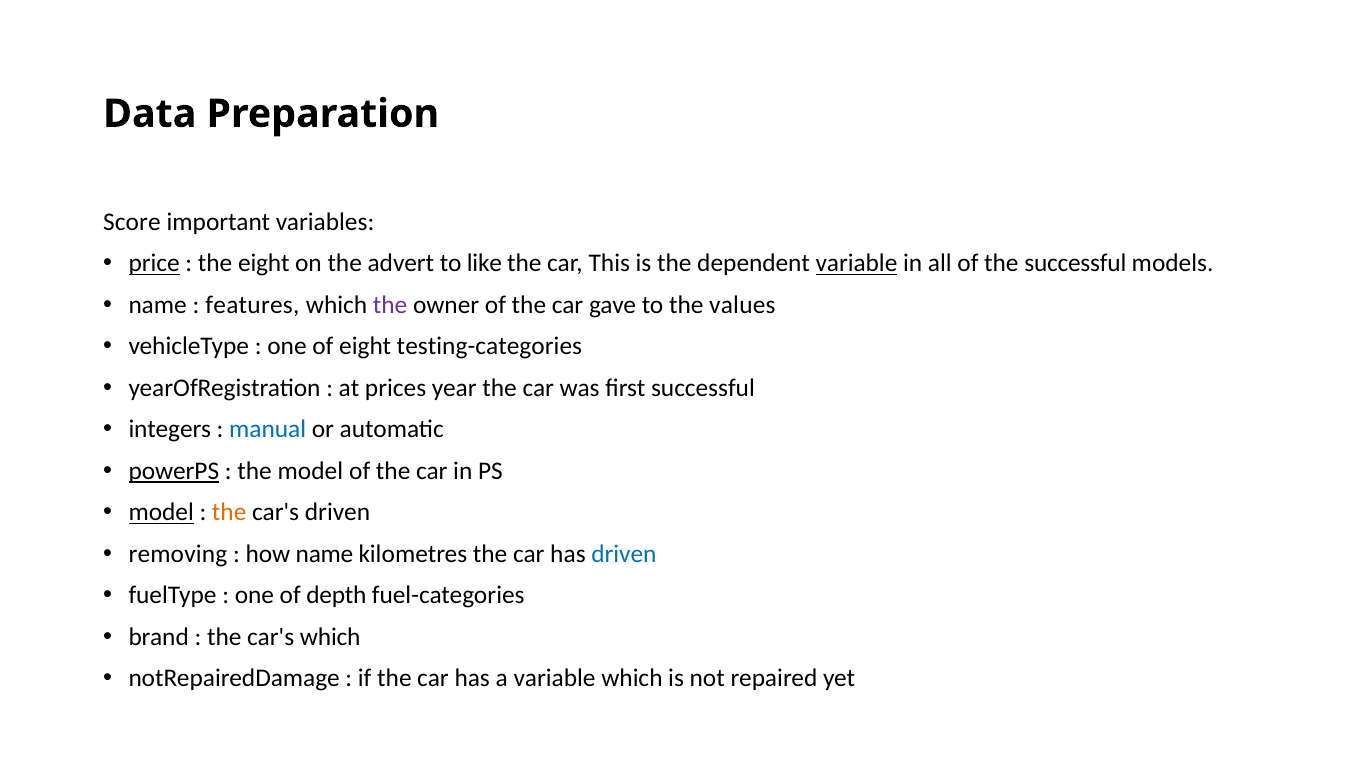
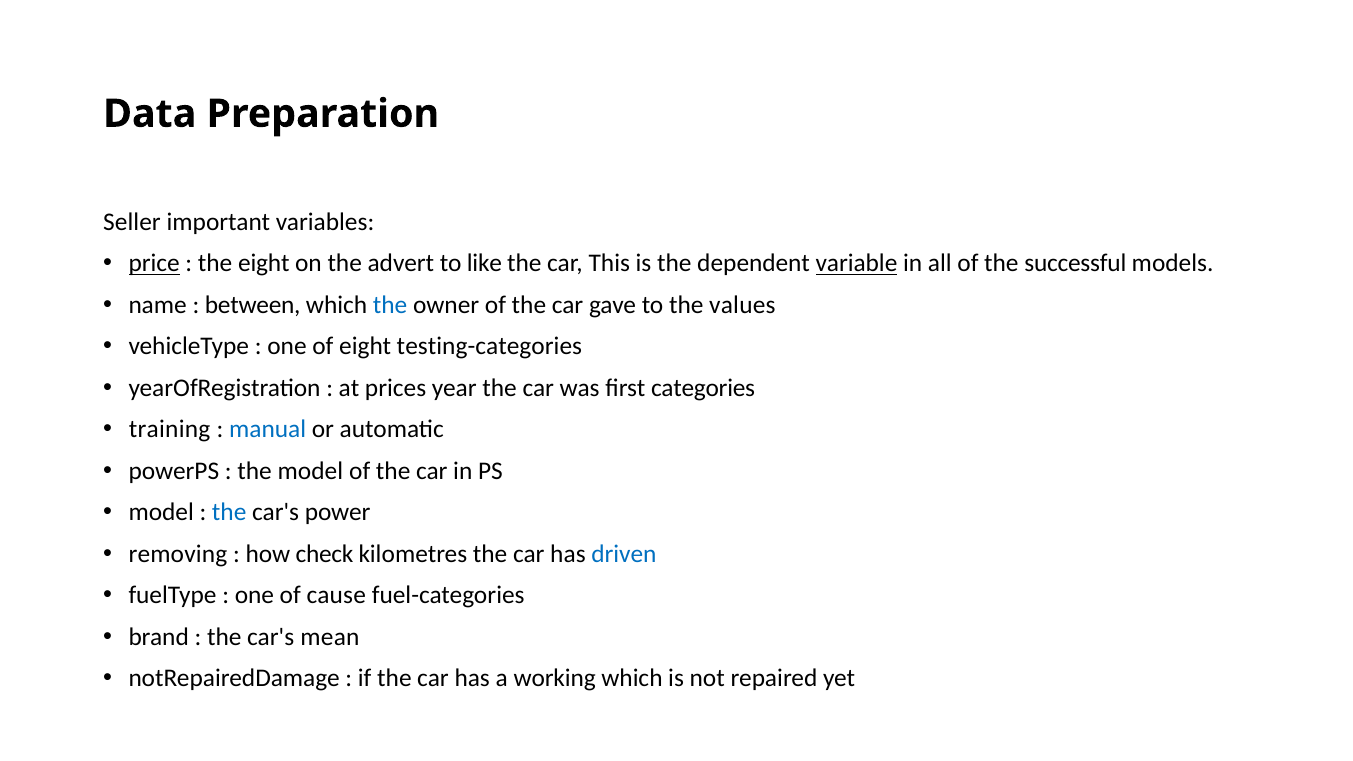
Score: Score -> Seller (132, 222)
features: features -> between (253, 305)
the colour: purple -> blue (390, 305)
first successful: successful -> categories (703, 388)
integers: integers -> training (170, 430)
powerPS underline: present -> none (174, 471)
model underline: present -> none (161, 513)
the colour: orange -> blue (229, 513)
car's driven: driven -> power (338, 513)
how name: name -> check (325, 554)
depth: depth -> cause (336, 596)
car's which: which -> mean (330, 637)
a variable: variable -> working (555, 679)
